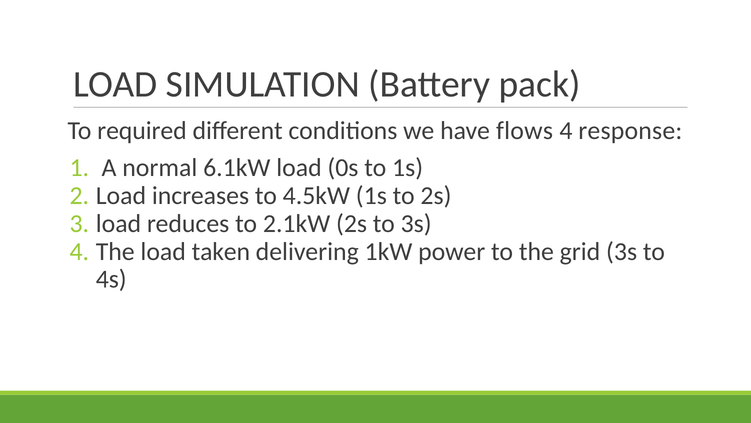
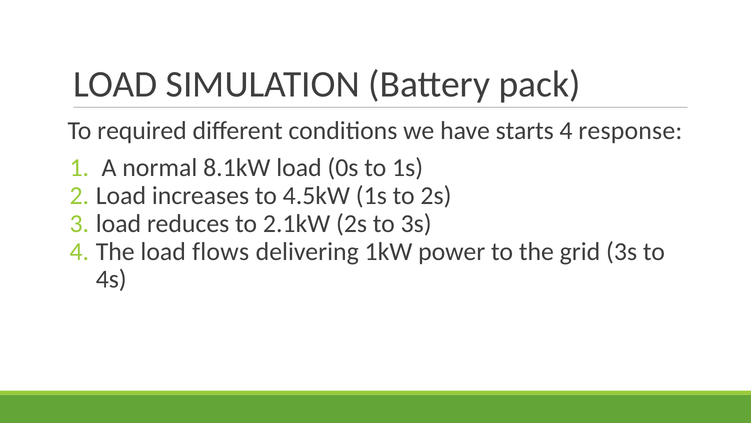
flows: flows -> starts (525, 130)
6.1kW: 6.1kW -> 8.1kW (237, 168)
taken: taken -> flows (221, 251)
